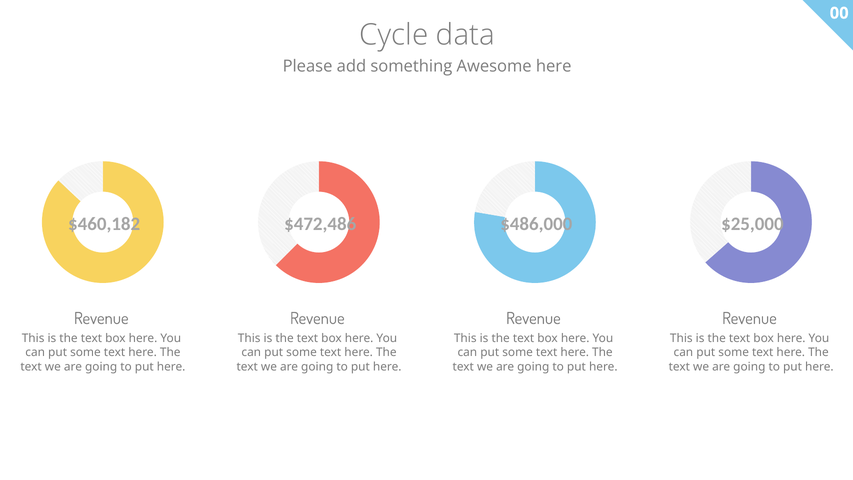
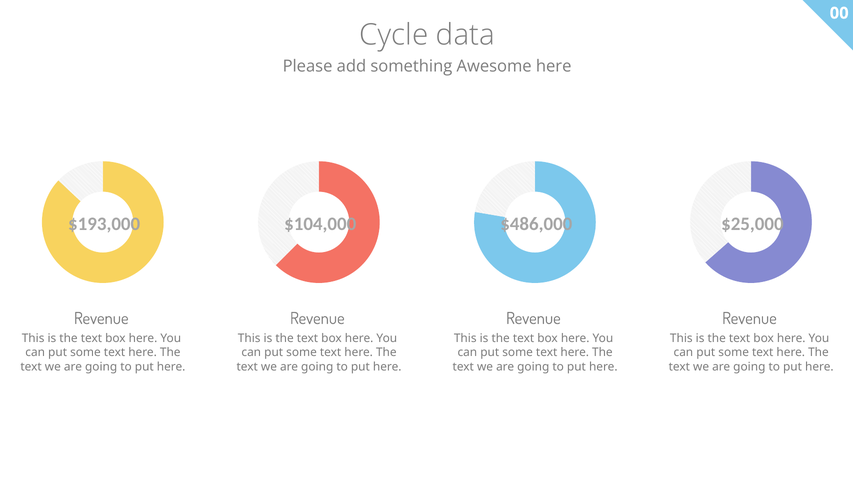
$460,182: $460,182 -> $193,000 (104, 224)
$472,486: $472,486 -> $104,000 (320, 224)
